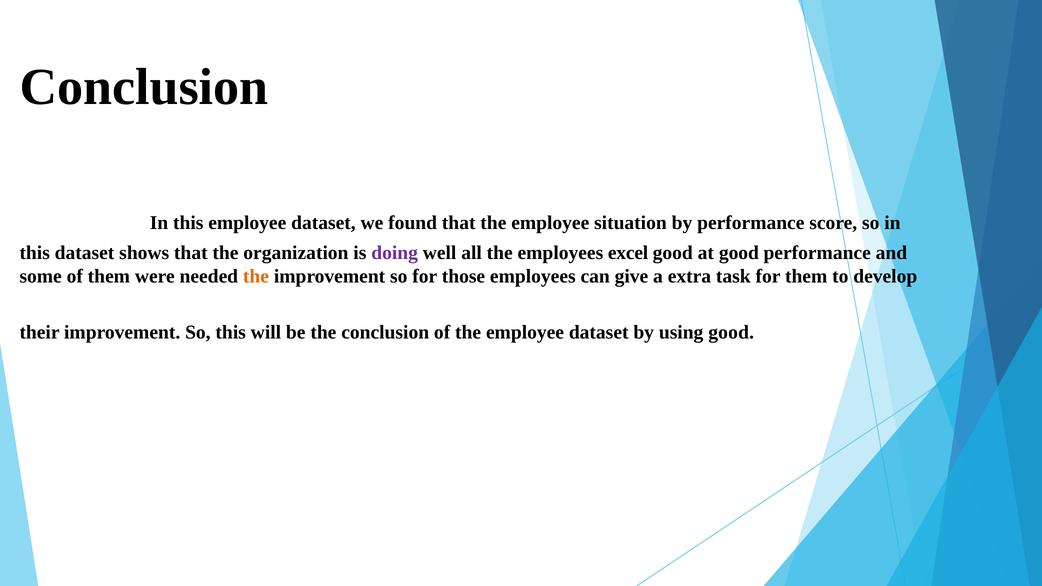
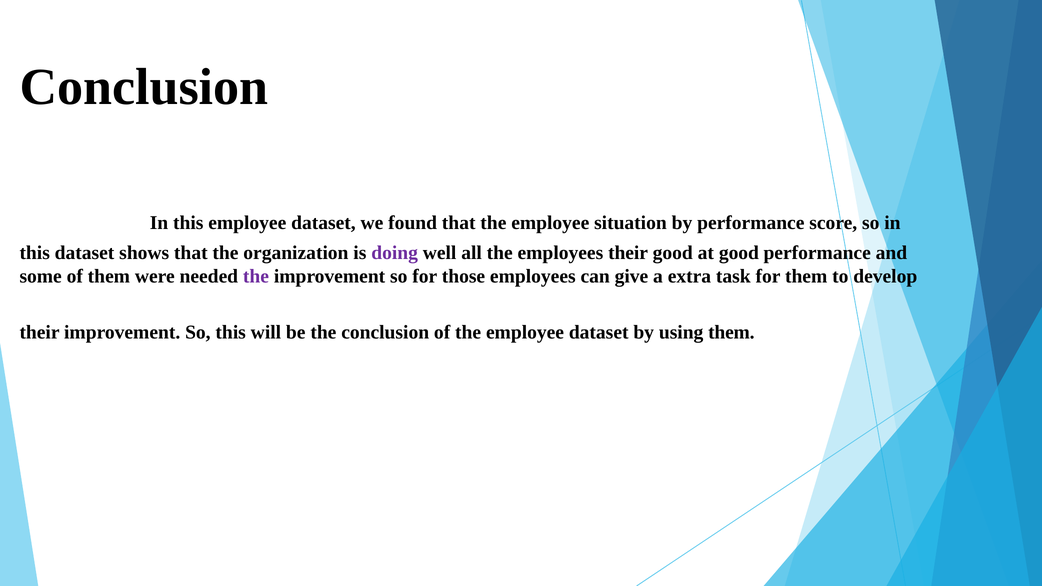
employees excel: excel -> their (628, 253)
the colour: orange -> purple (256, 276)
using good: good -> them (731, 332)
